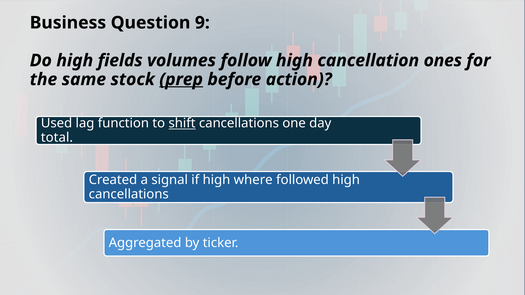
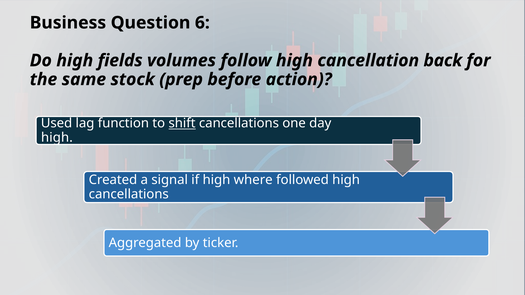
9: 9 -> 6 (202, 23)
ones: ones -> back (443, 61)
prep underline: present -> none (181, 79)
total: total -> high (57, 138)
